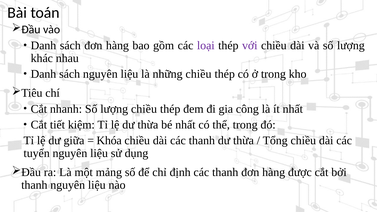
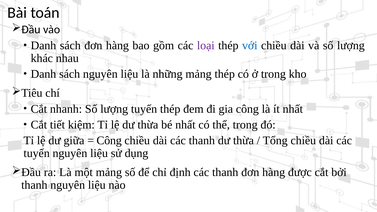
với colour: purple -> blue (250, 45)
những chiều: chiều -> mảng (199, 74)
lượng chiều: chiều -> tuyến (144, 109)
Khóa: Khóa -> Công (109, 141)
